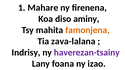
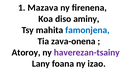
Mahare: Mahare -> Mazava (43, 8)
famonjena colour: orange -> blue (87, 30)
zava-lalana: zava-lalana -> zava-onena (73, 41)
Indrisy: Indrisy -> Atoroy (26, 53)
